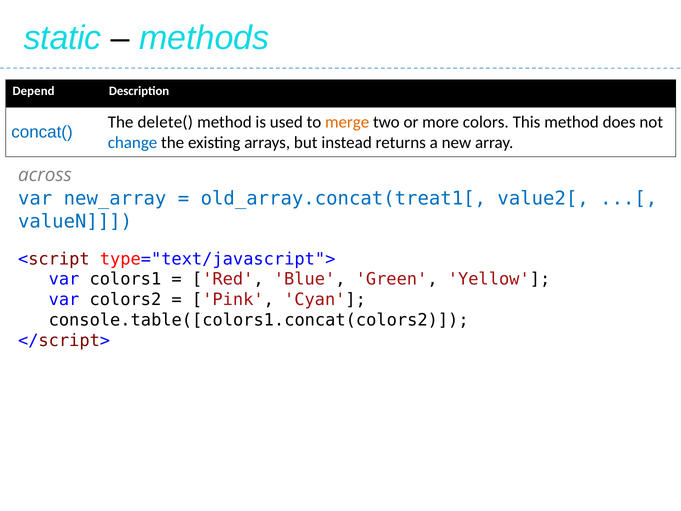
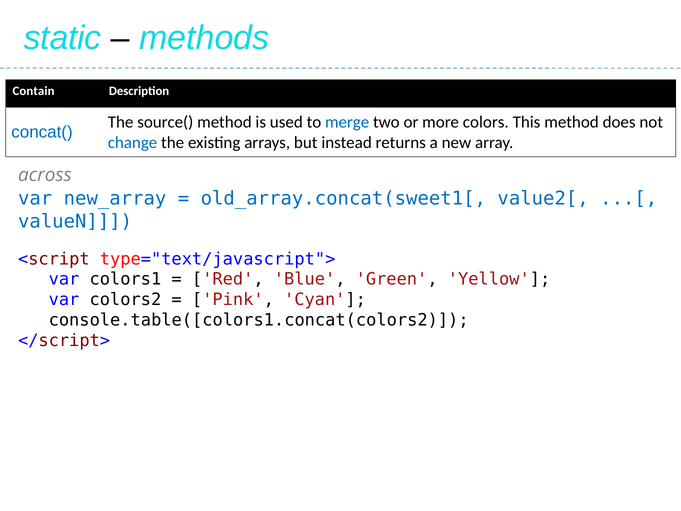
Depend: Depend -> Contain (34, 91)
delete(: delete( -> source( (165, 122)
merge colour: orange -> blue (347, 122)
old_array.concat(treat1[: old_array.concat(treat1[ -> old_array.concat(sweet1[ (343, 198)
